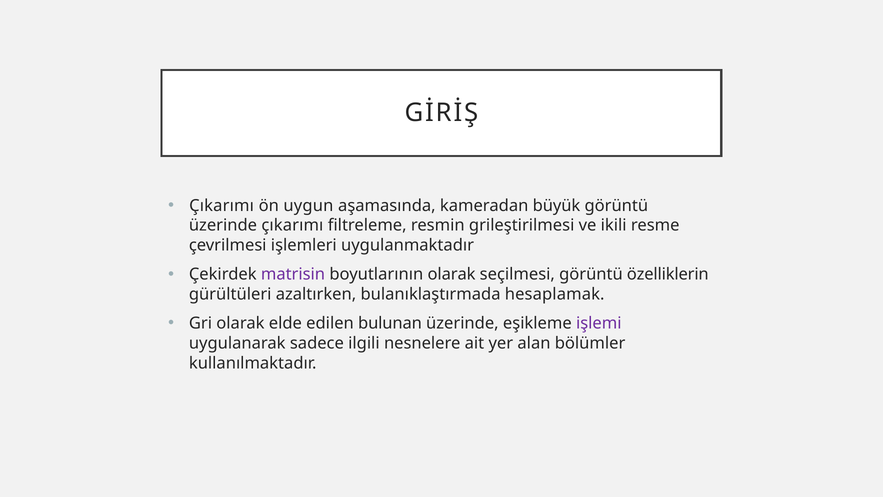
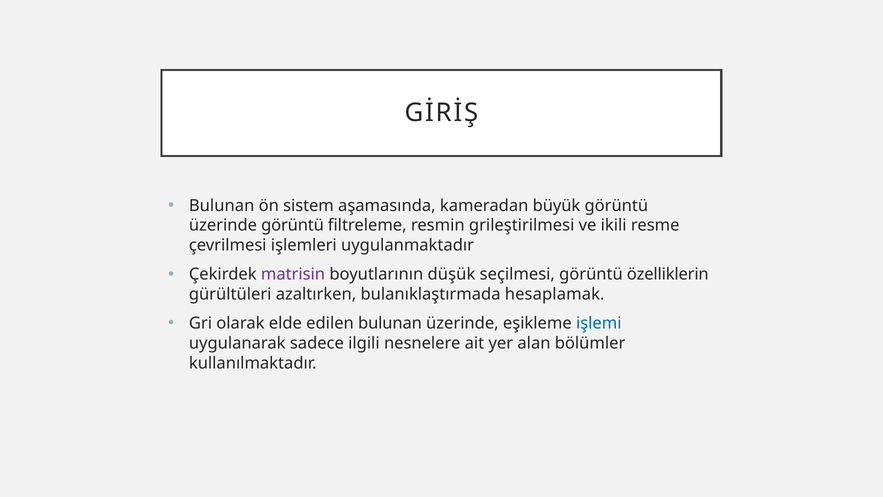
Çıkarımı: Çıkarımı -> Bulunan (222, 205)
uygun: uygun -> sistem (309, 205)
üzerinde çıkarımı: çıkarımı -> görüntü (293, 225)
boyutlarının olarak: olarak -> düşük (451, 274)
işlemi colour: purple -> blue (599, 323)
